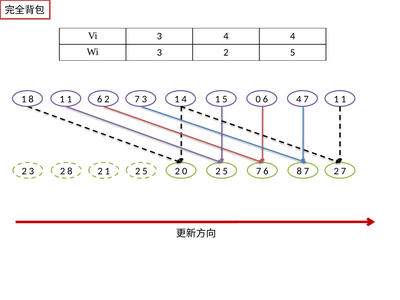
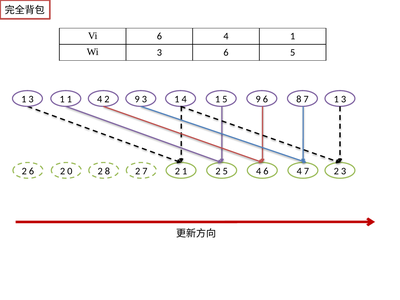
Vi 3: 3 -> 6 (159, 36)
4: 4 -> 1 (293, 36)
3 2: 2 -> 6 (226, 53)
8: 8 -> 3 (31, 99)
1 1 6: 6 -> 4 (100, 99)
7: 7 -> 9 (137, 99)
5 0: 0 -> 9 (258, 99)
6 4: 4 -> 8 (299, 99)
1: 1 -> 3 (344, 99)
2 3: 3 -> 6 (32, 171)
2 8: 8 -> 0 (70, 171)
2 1: 1 -> 8 (107, 171)
5: 5 -> 7 (145, 171)
2 0: 0 -> 1 (185, 171)
5 7: 7 -> 4 (259, 171)
8: 8 -> 4 (299, 171)
7: 7 -> 3 (344, 171)
